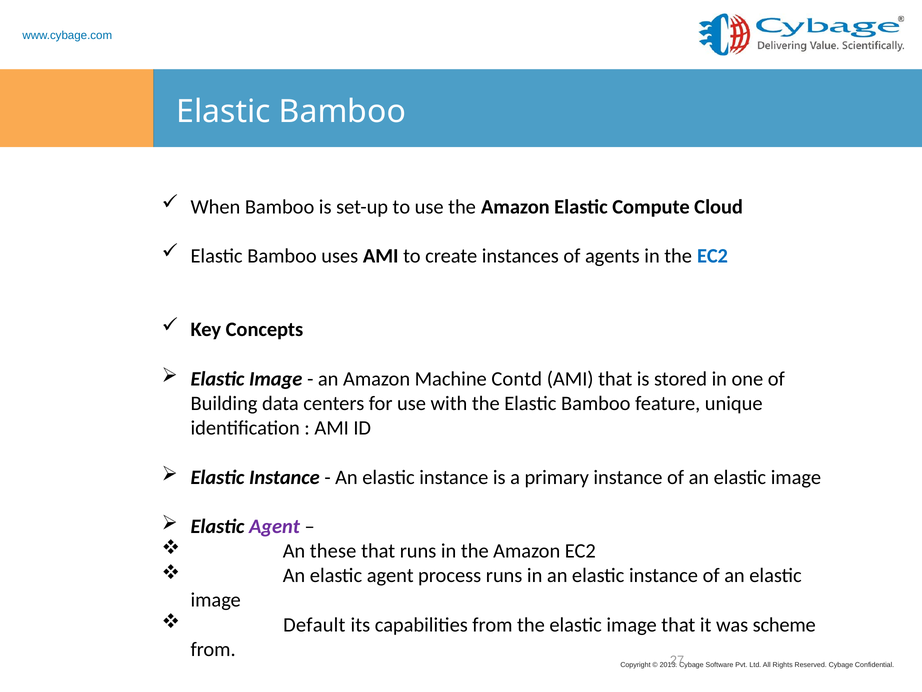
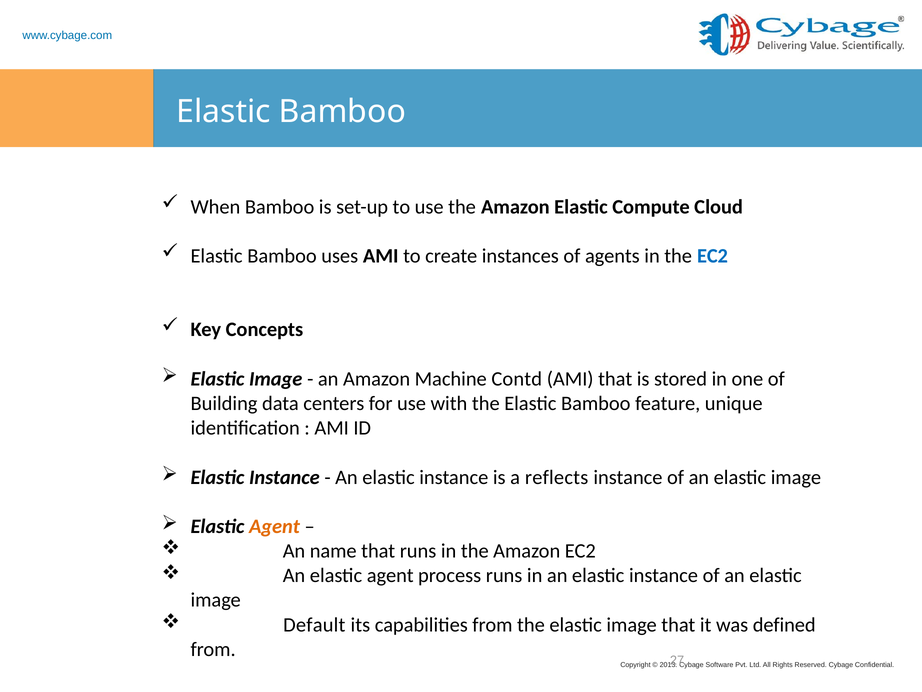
primary: primary -> reflects (557, 477)
Agent colour: purple -> orange (274, 526)
these: these -> name (333, 551)
scheme: scheme -> defined (784, 624)
